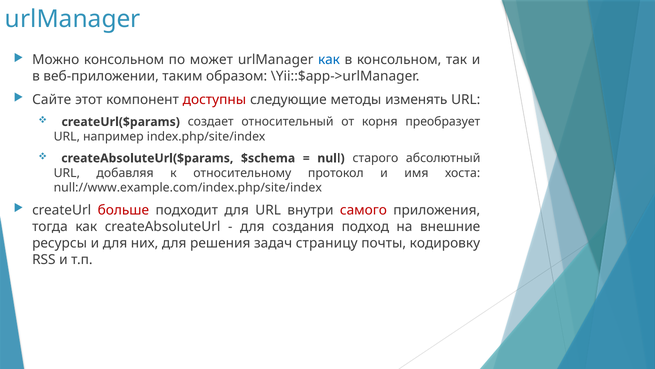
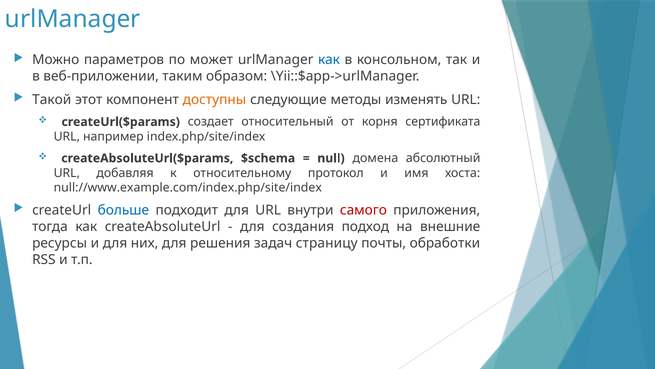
Можно консольном: консольном -> параметров (124, 60)
Сайте: Сайте -> Такой (52, 99)
доступны colour: red -> orange (214, 99)
преобразует: преобразует -> сертификата (443, 122)
старого: старого -> домена (375, 158)
больше colour: red -> blue (123, 210)
кодировку: кодировку -> обработки (445, 243)
